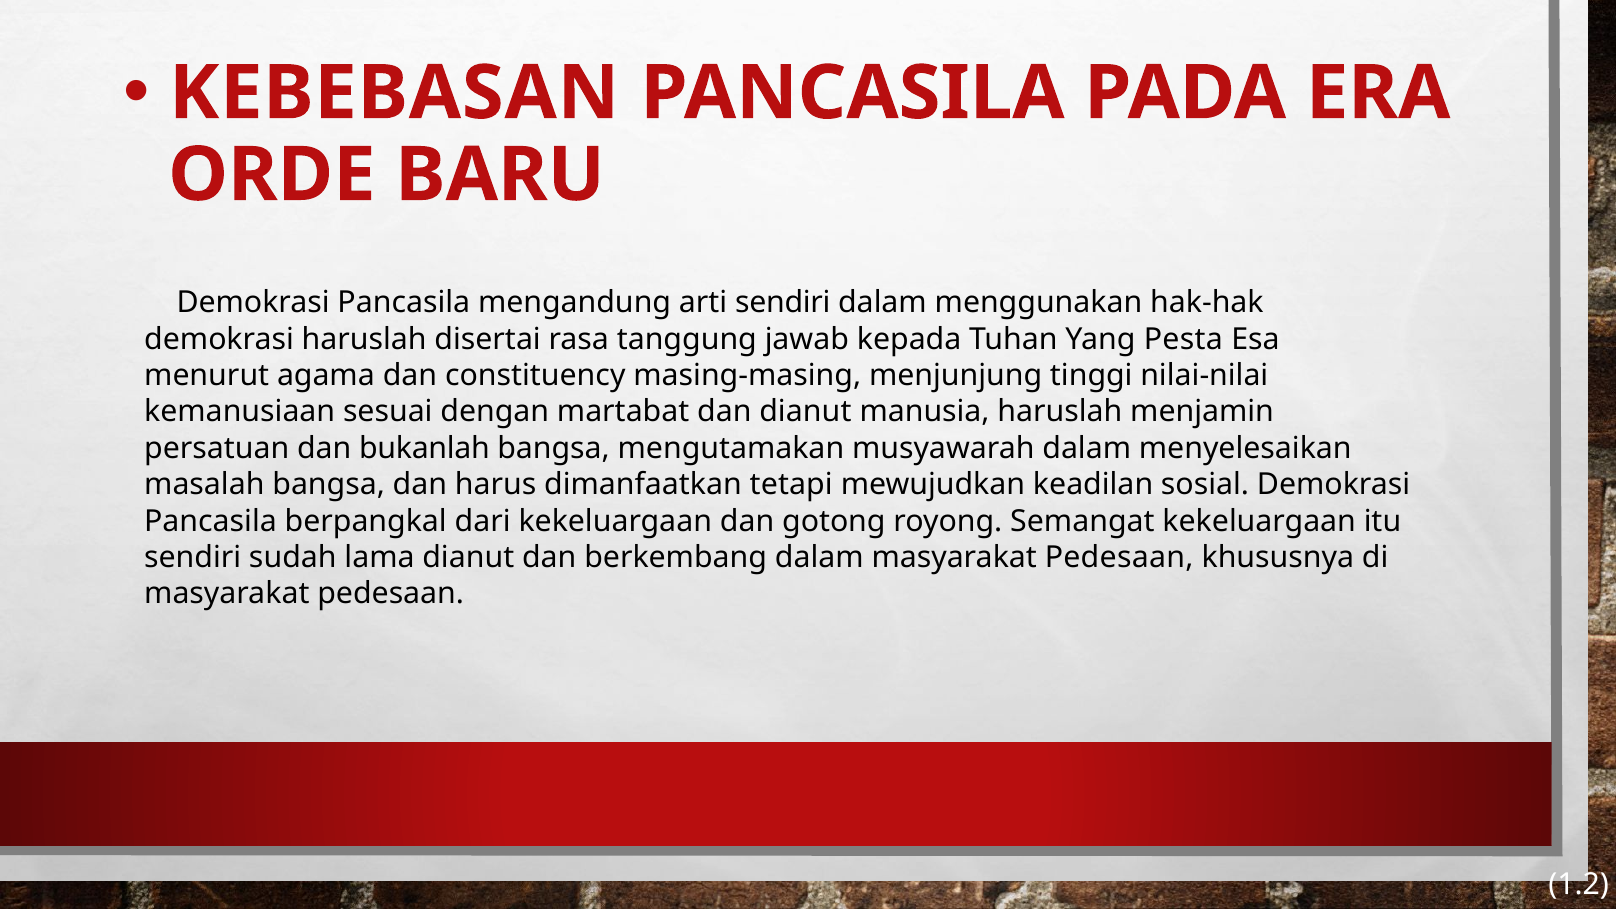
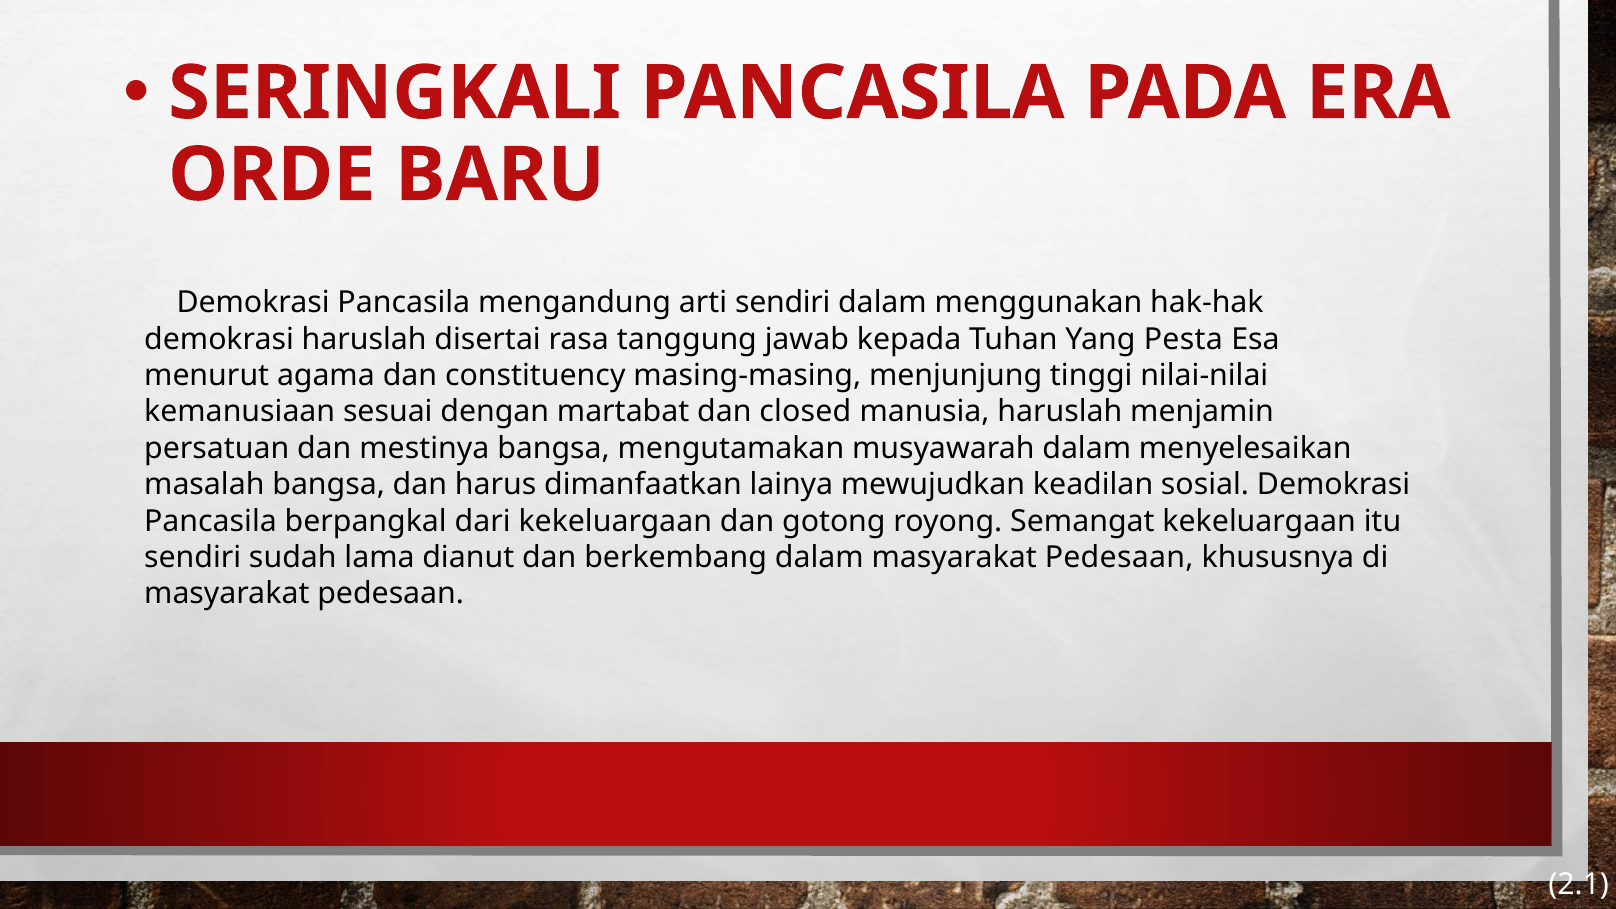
KEBEBASAN: KEBEBASAN -> SERINGKALI (395, 93)
dan dianut: dianut -> closed (805, 412)
bukanlah: bukanlah -> mestinya (424, 448)
tetapi: tetapi -> lainya (791, 485)
1.2: 1.2 -> 2.1 (1579, 884)
